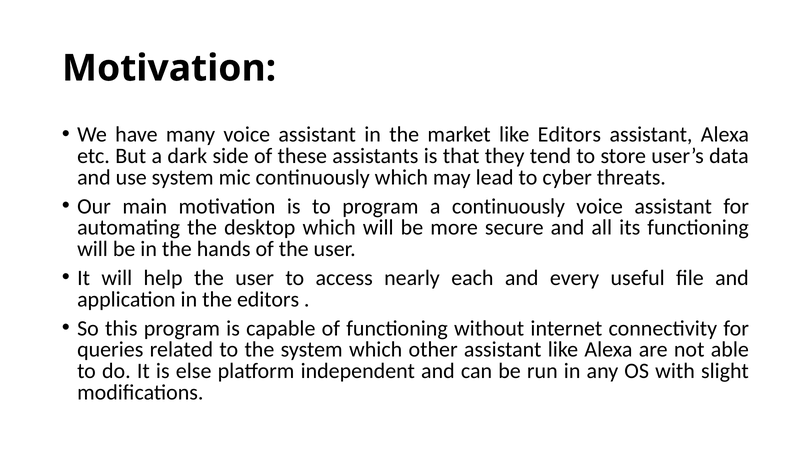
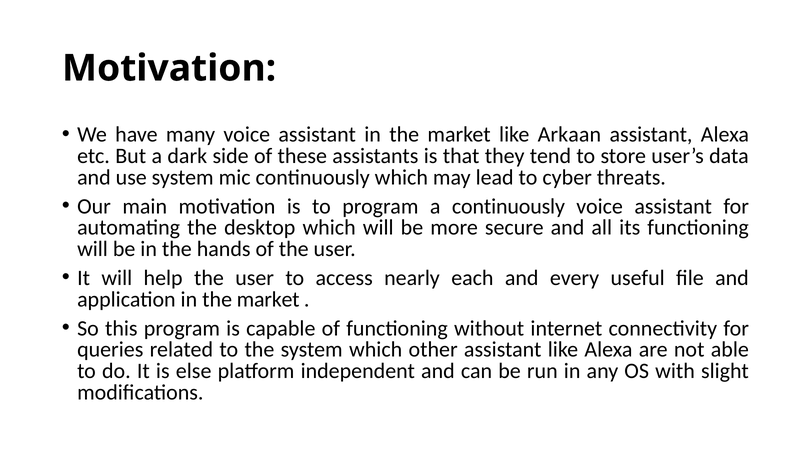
like Editors: Editors -> Arkaan (569, 134)
application in the editors: editors -> market (268, 299)
